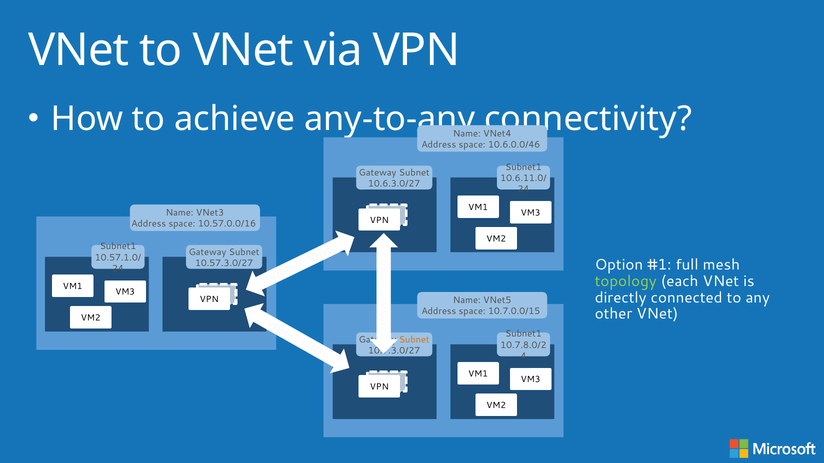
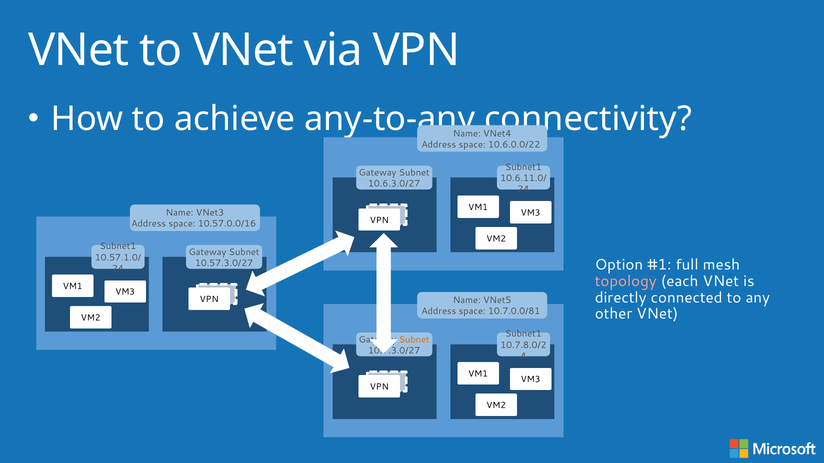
10.6.0.0/46: 10.6.0.0/46 -> 10.6.0.0/22 (514, 145)
topology colour: light green -> pink (626, 281)
10.7.0.0/15: 10.7.0.0/15 -> 10.7.0.0/81 (514, 312)
